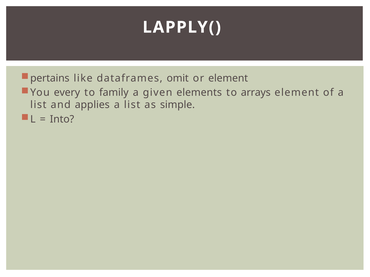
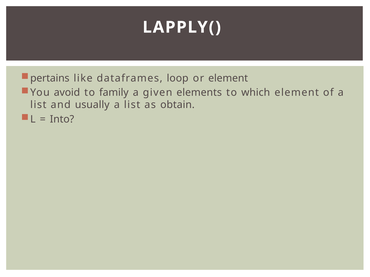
omit: omit -> loop (178, 78)
every: every -> avoid (67, 93)
arrays: arrays -> which (256, 93)
applies: applies -> usually (92, 105)
simple: simple -> obtain (177, 105)
